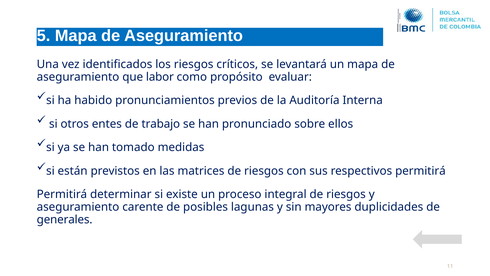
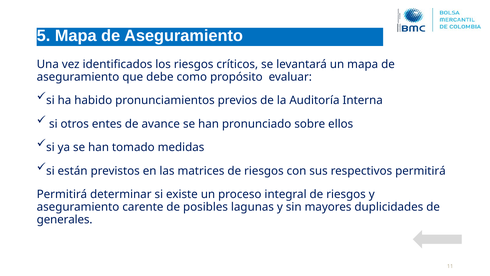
labor: labor -> debe (160, 77)
trabajo: trabajo -> avance (161, 124)
